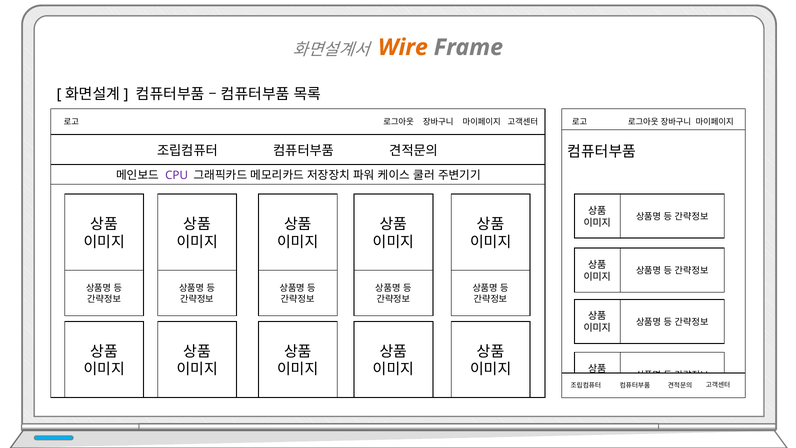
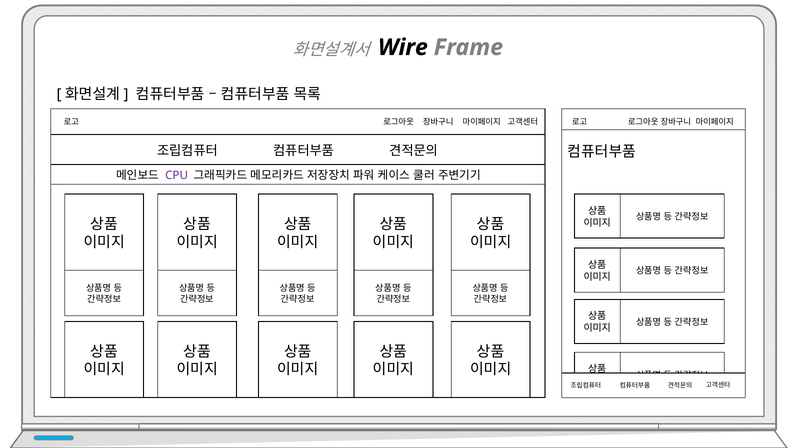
Wire colour: orange -> black (403, 47)
